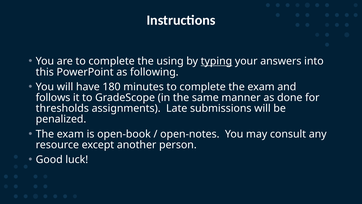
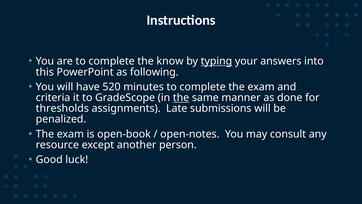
using: using -> know (170, 61)
180: 180 -> 520 (112, 87)
follows: follows -> criteria (53, 97)
the underline: none -> present (181, 97)
